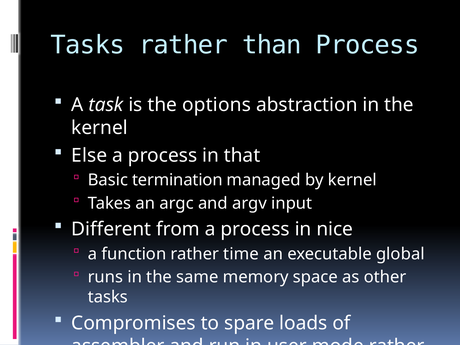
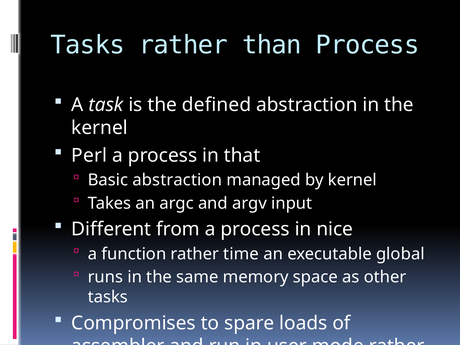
options: options -> defined (217, 105)
Else: Else -> Perl (89, 155)
Basic termination: termination -> abstraction (177, 180)
